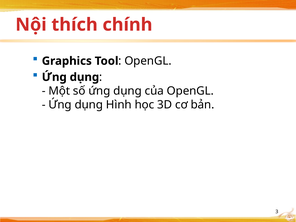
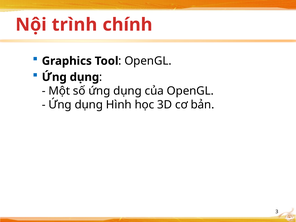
thích: thích -> trình (74, 25)
